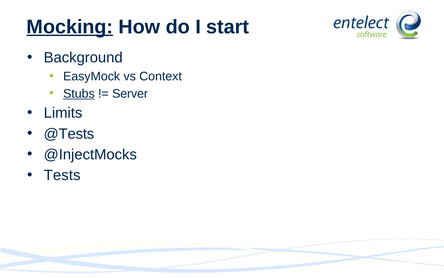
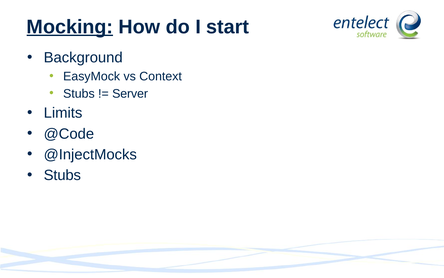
Stubs underline: present -> none (79, 93)
@Tests: @Tests -> @Code (69, 134)
Tests: Tests -> Stubs (62, 175)
